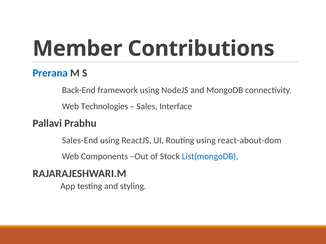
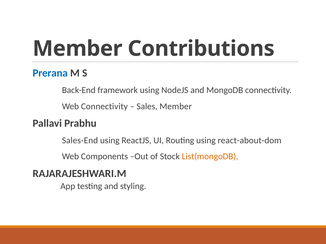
Web Technologies: Technologies -> Connectivity (104, 106)
Sales Interface: Interface -> Member (176, 106)
List(mongoDB colour: blue -> orange (210, 157)
